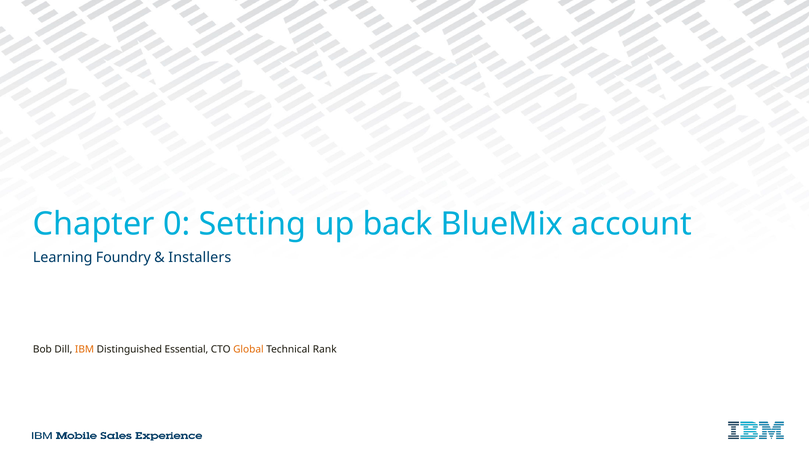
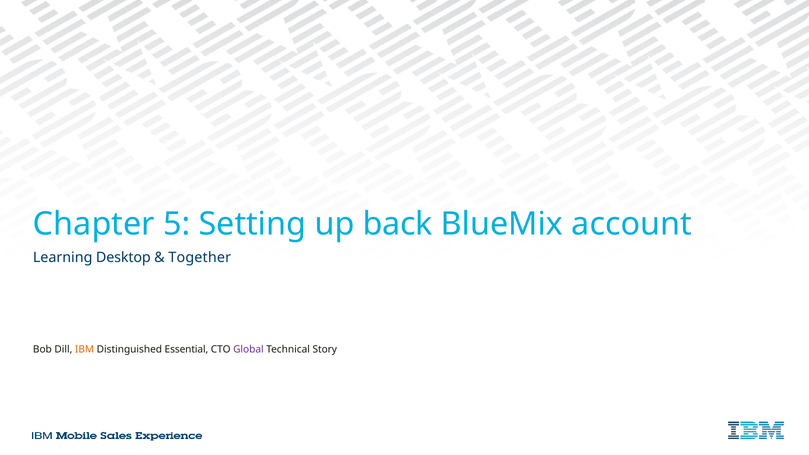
0: 0 -> 5 (177, 224)
Foundry: Foundry -> Desktop (123, 258)
Installers: Installers -> Together (200, 258)
Global colour: orange -> purple (248, 349)
Rank: Rank -> Story (325, 349)
